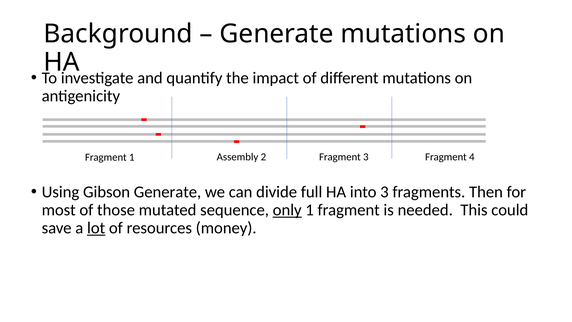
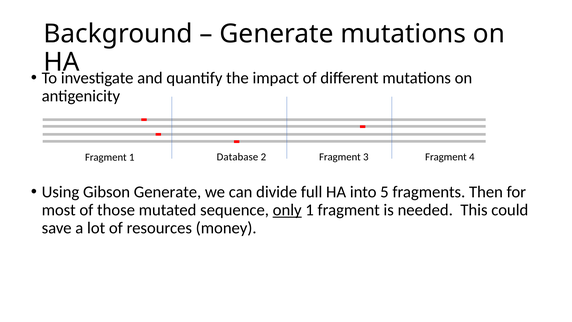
Assembly: Assembly -> Database (237, 157)
into 3: 3 -> 5 (384, 192)
lot underline: present -> none (96, 228)
